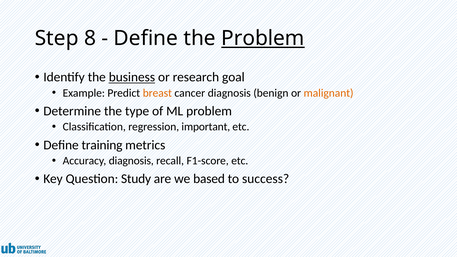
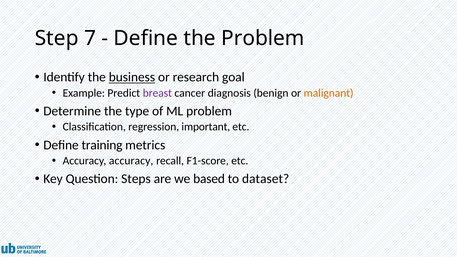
8: 8 -> 7 (90, 38)
Problem underline: present -> none (263, 38)
breast colour: orange -> purple (157, 93)
Accuracy diagnosis: diagnosis -> accuracy (131, 161)
Study: Study -> Steps (136, 179)
success: success -> dataset (266, 179)
